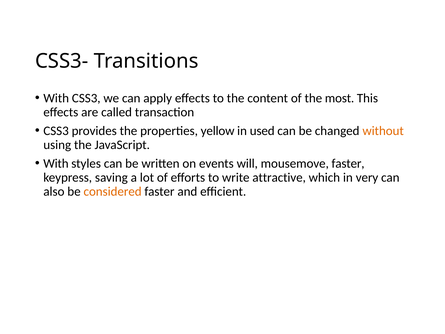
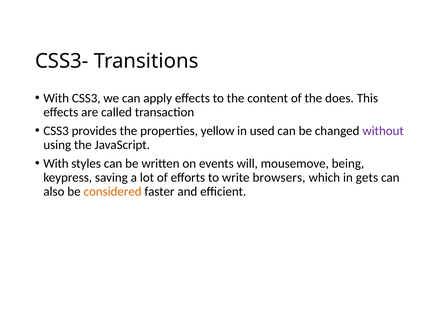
most: most -> does (339, 98)
without colour: orange -> purple (383, 131)
mousemove faster: faster -> being (348, 163)
attractive: attractive -> browsers (279, 177)
very: very -> gets (367, 177)
